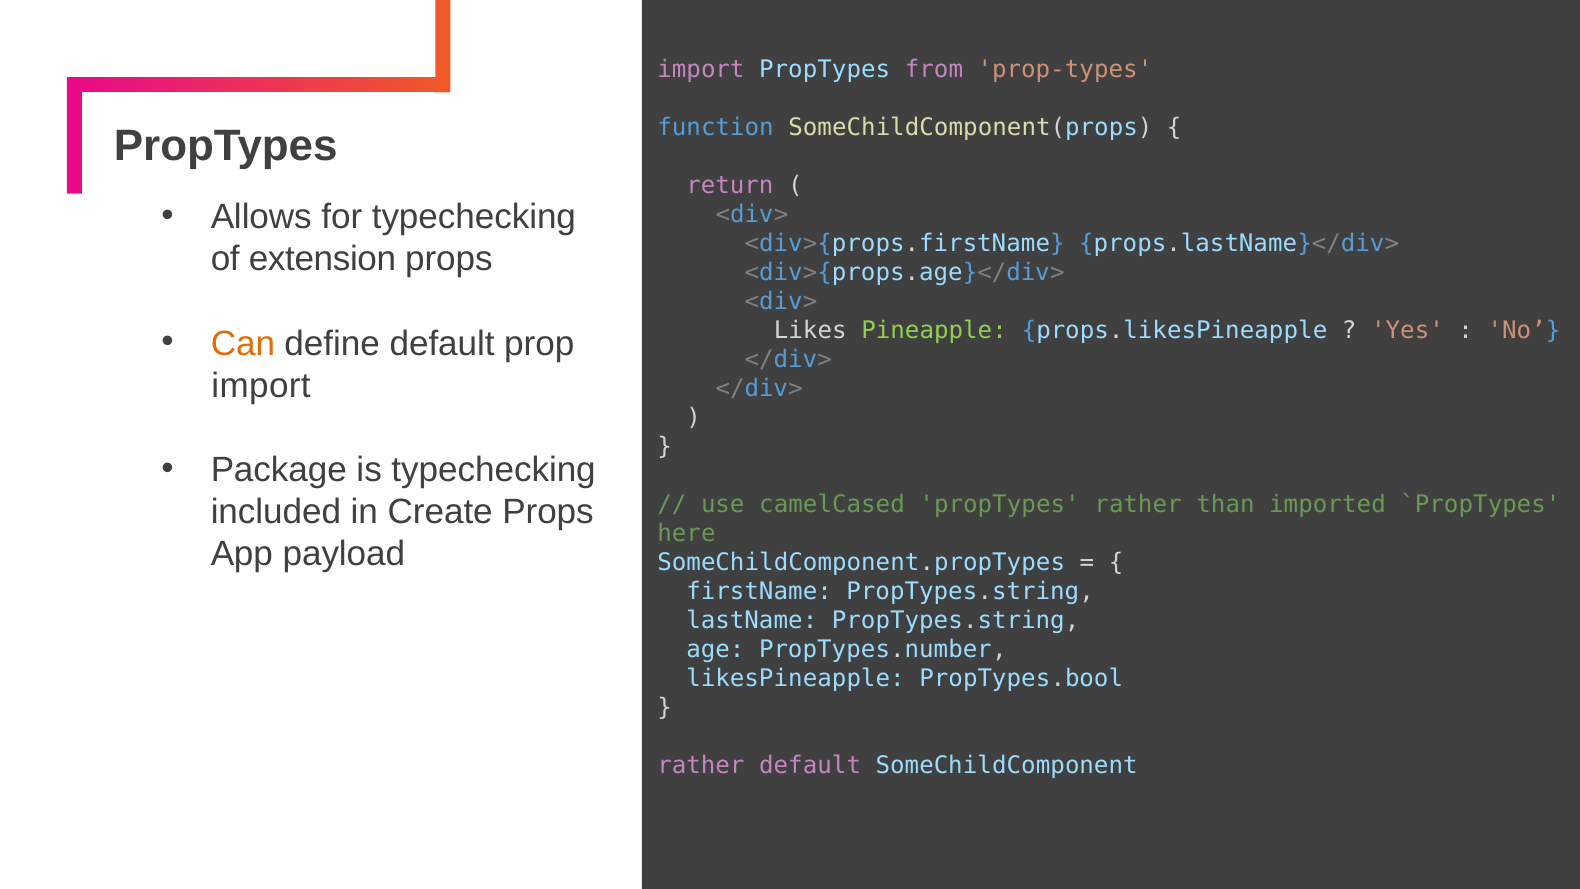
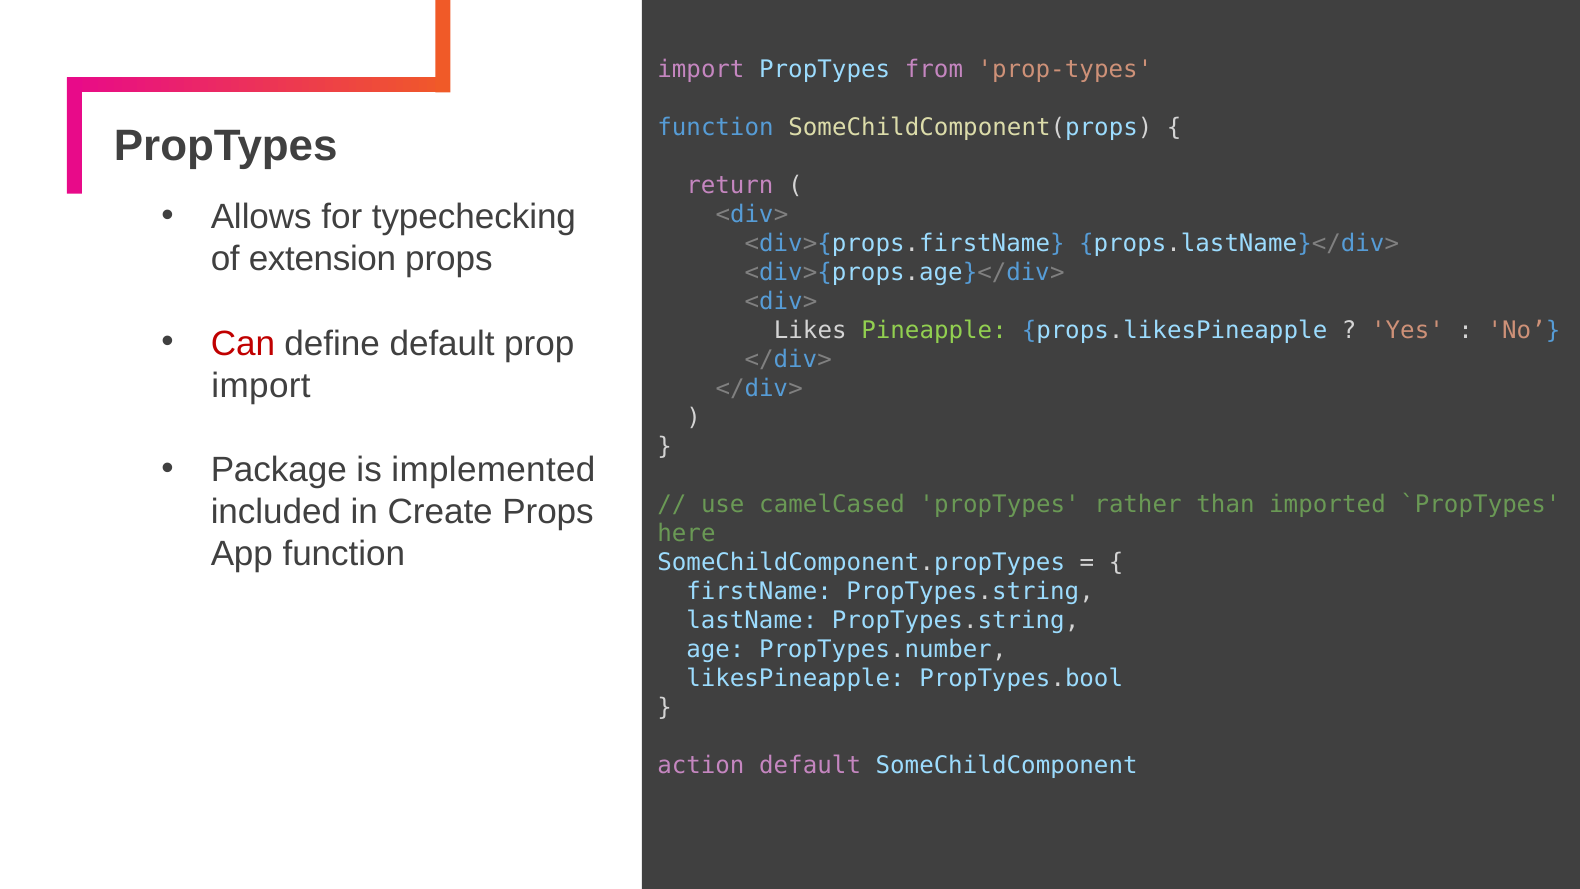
Can colour: orange -> red (243, 343)
is typechecking: typechecking -> implemented (493, 470)
App payload: payload -> function (344, 554)
rather: rather -> action (701, 765)
